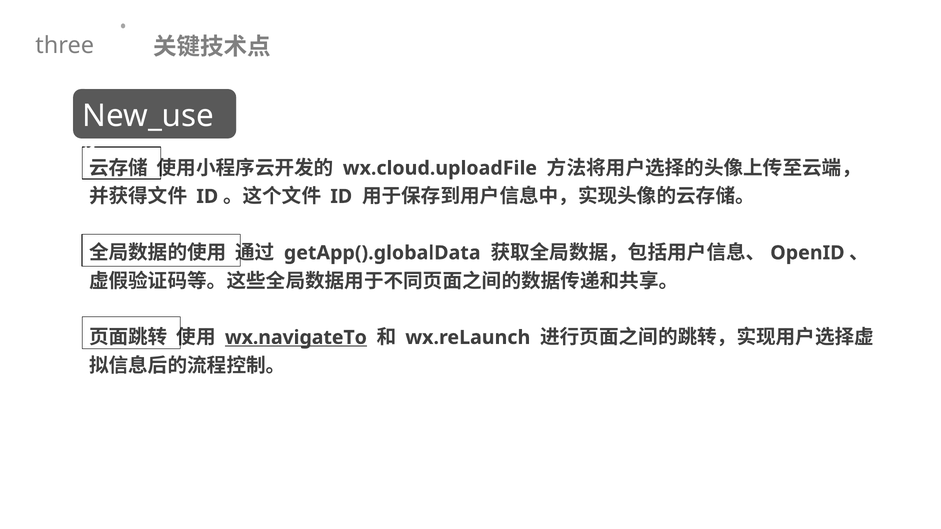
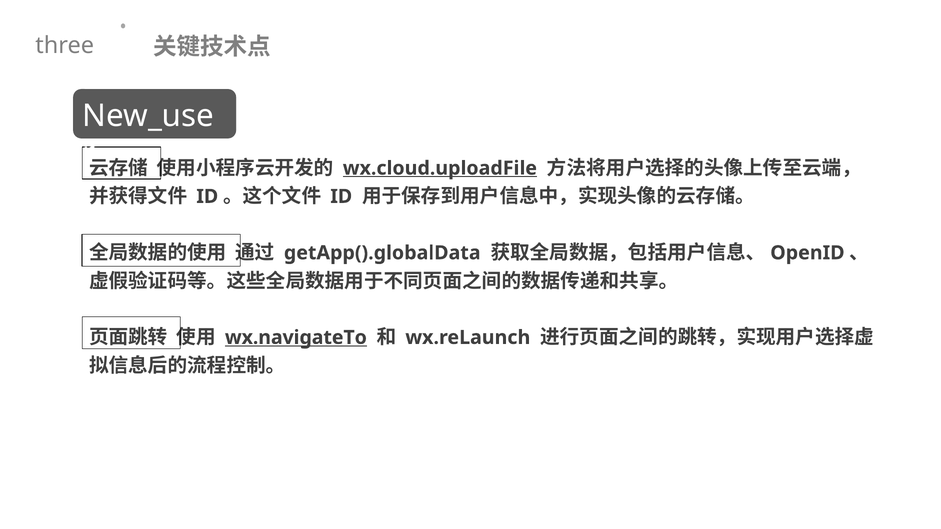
wx.cloud.uploadFile underline: none -> present (440, 168)
